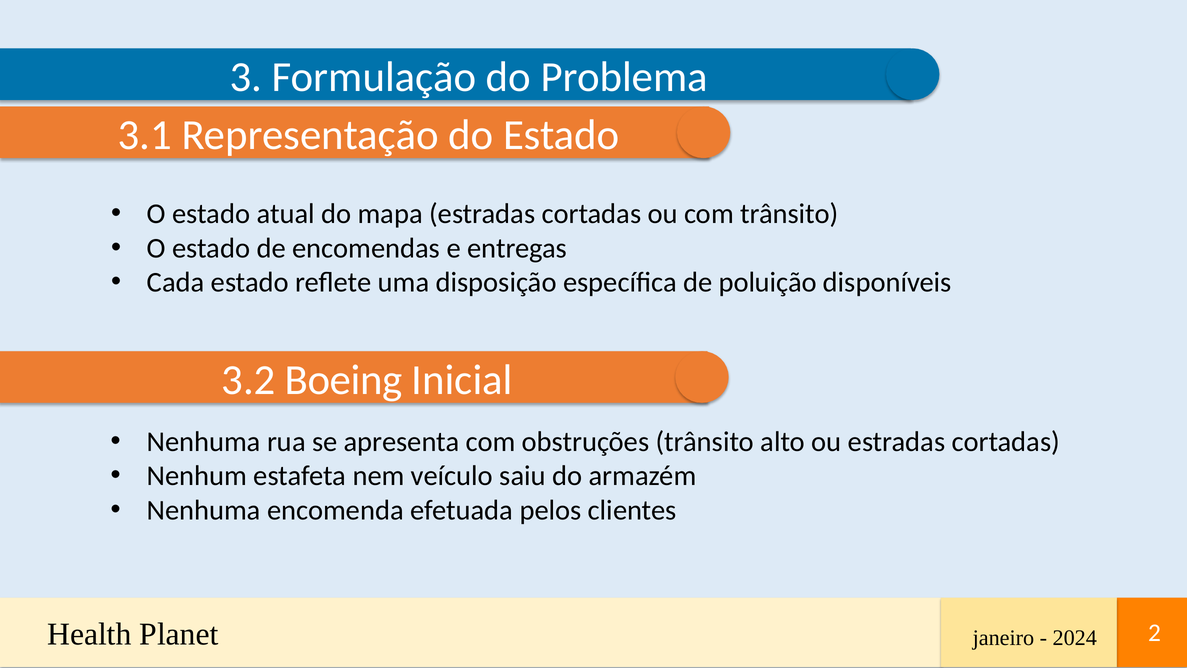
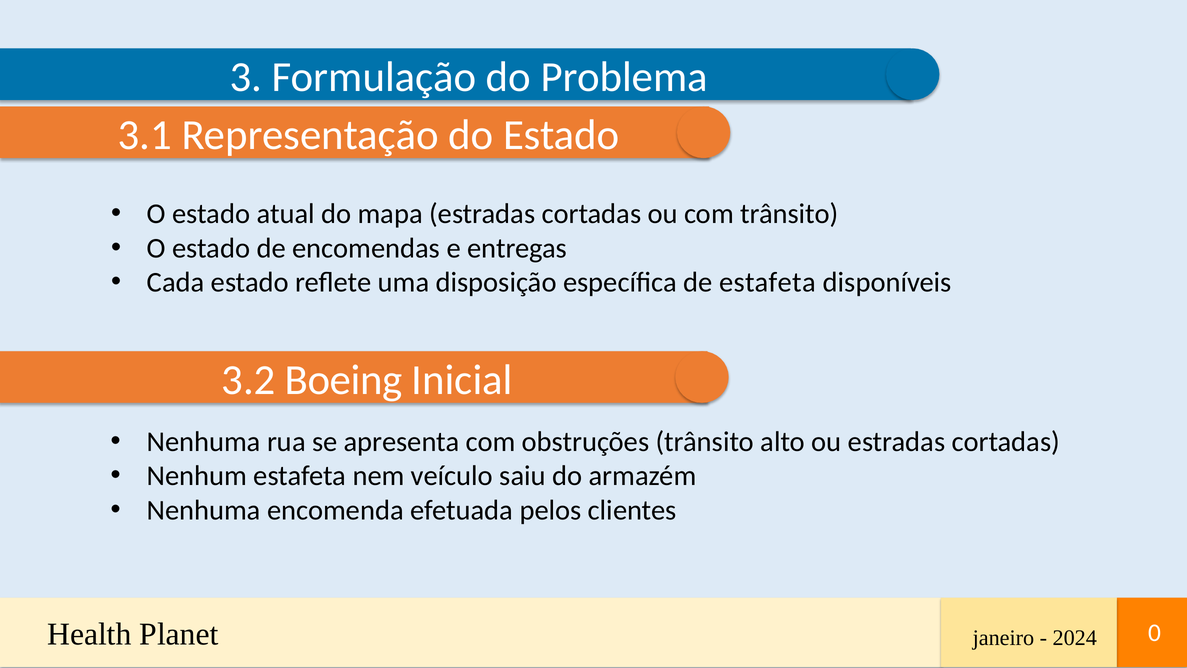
de poluição: poluição -> estafeta (768, 282)
2: 2 -> 0 (1155, 632)
